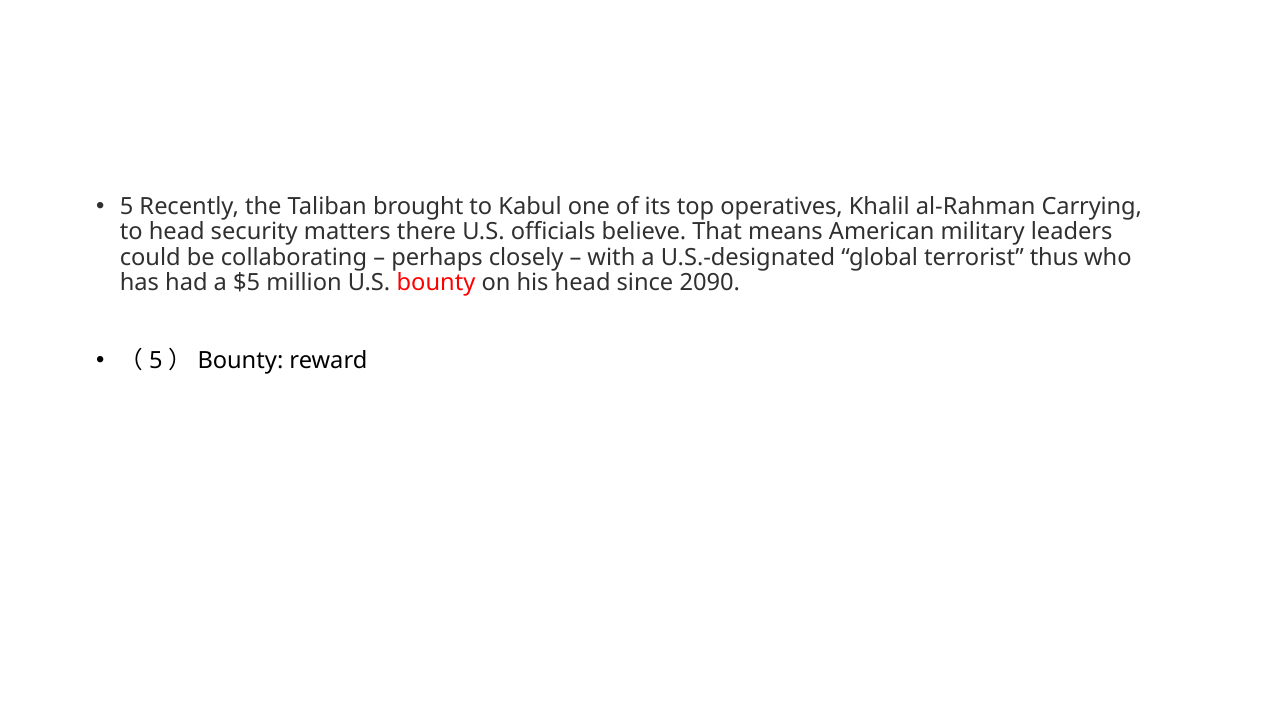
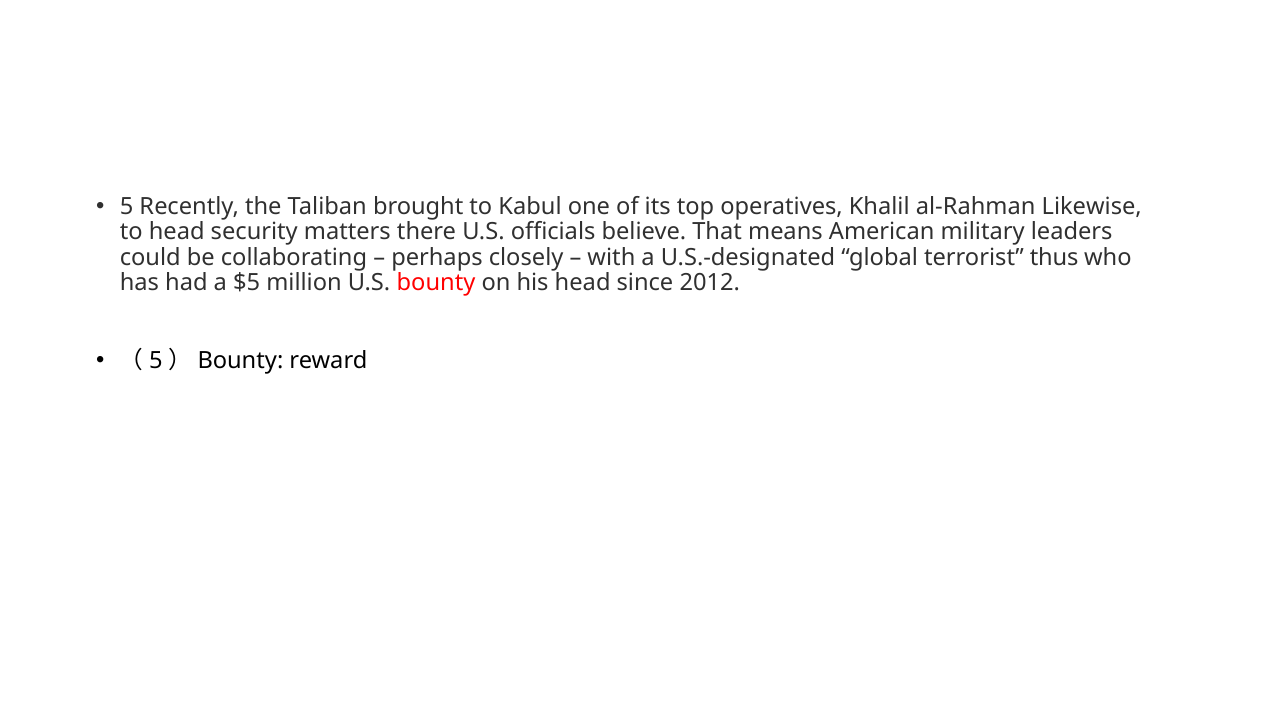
Carrying: Carrying -> Likewise (1092, 206)
2090: 2090 -> 2012 (710, 283)
